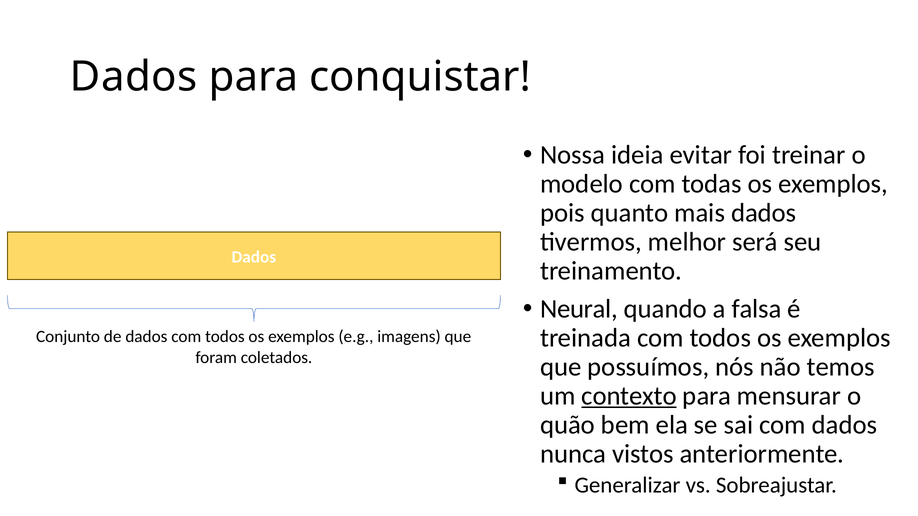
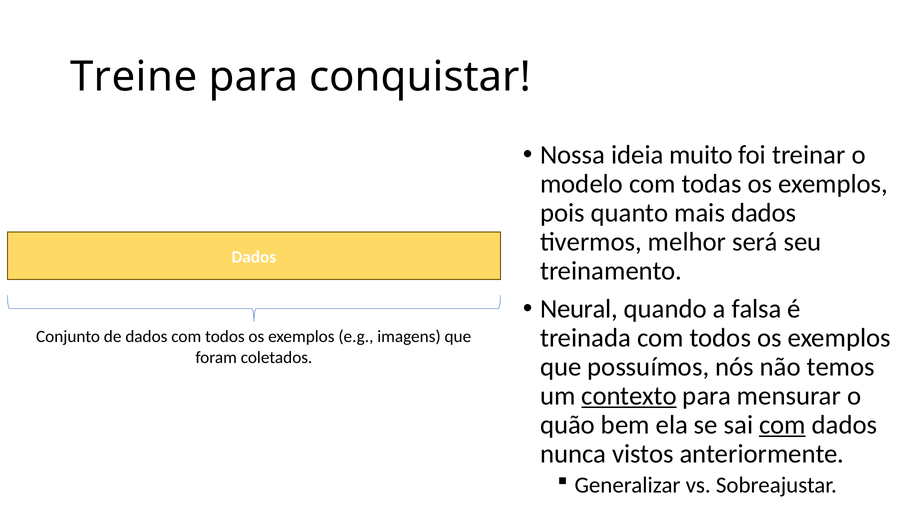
Dados: Dados -> Treine (134, 77)
evitar: evitar -> muito (701, 155)
com underline: none -> present (783, 425)
